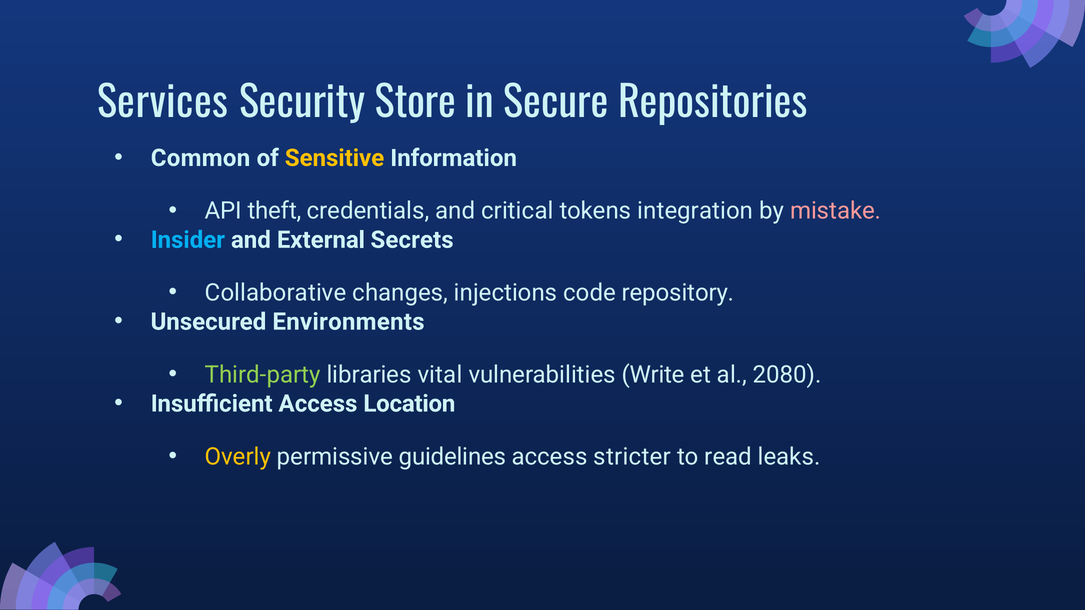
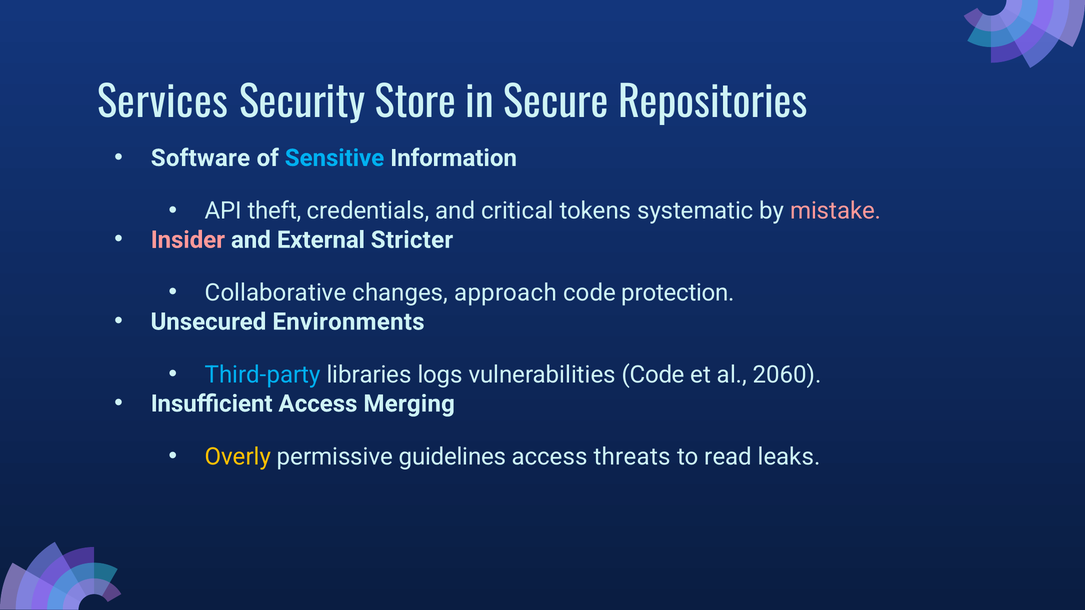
Common: Common -> Software (200, 158)
Sensitive colour: yellow -> light blue (335, 158)
integration: integration -> systematic (695, 211)
Insider colour: light blue -> pink (188, 240)
Secrets: Secrets -> Stricter (412, 240)
injections: injections -> approach (506, 293)
repository: repository -> protection (678, 293)
Third-party colour: light green -> light blue (263, 375)
vital: vital -> logs (440, 375)
vulnerabilities Write: Write -> Code (653, 375)
2080: 2080 -> 2060 (787, 375)
Location: Location -> Merging (409, 404)
stricter: stricter -> threats (632, 457)
